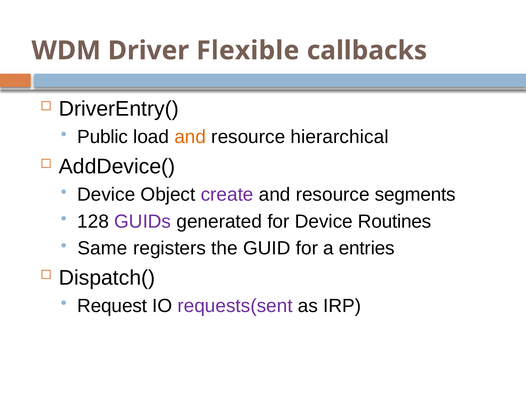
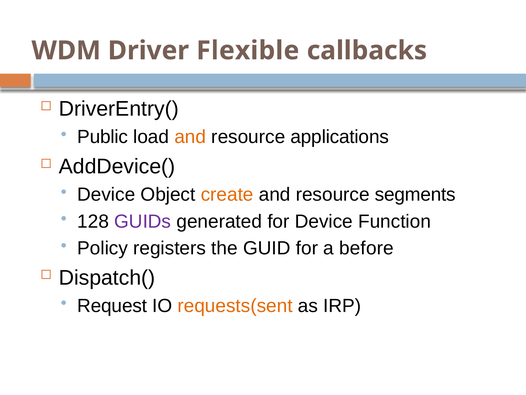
hierarchical: hierarchical -> applications (340, 137)
create colour: purple -> orange (227, 194)
Routines: Routines -> Function (395, 221)
Same: Same -> Policy (103, 248)
entries: entries -> before (366, 248)
requests(sent colour: purple -> orange (235, 305)
